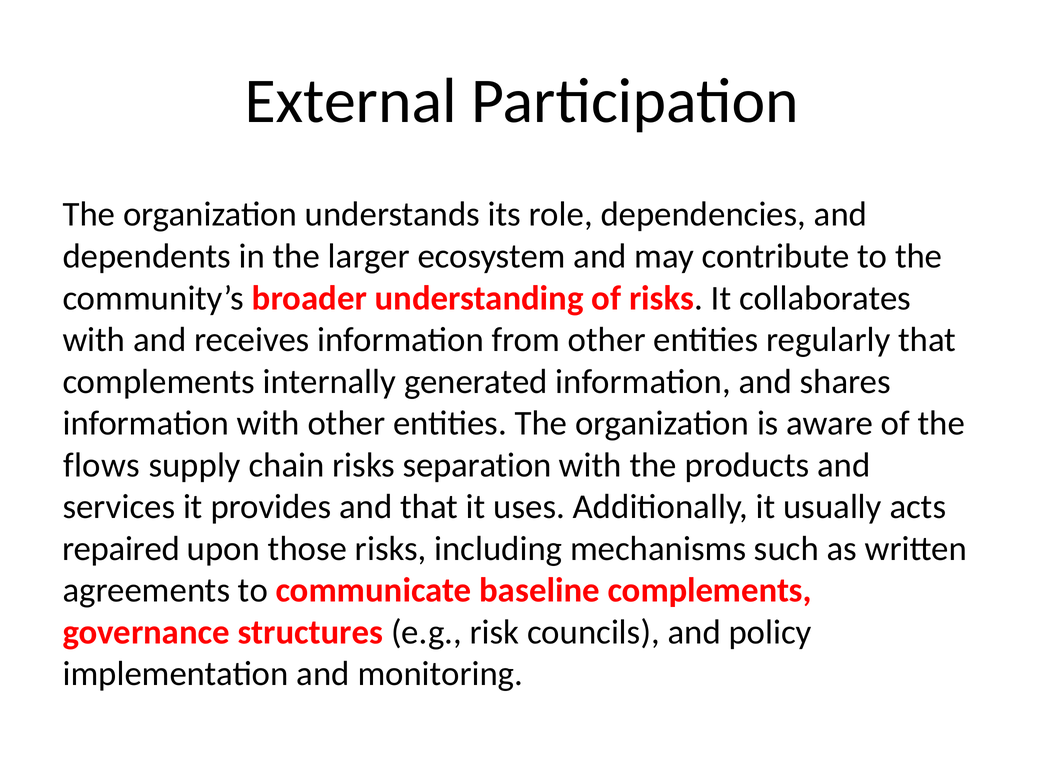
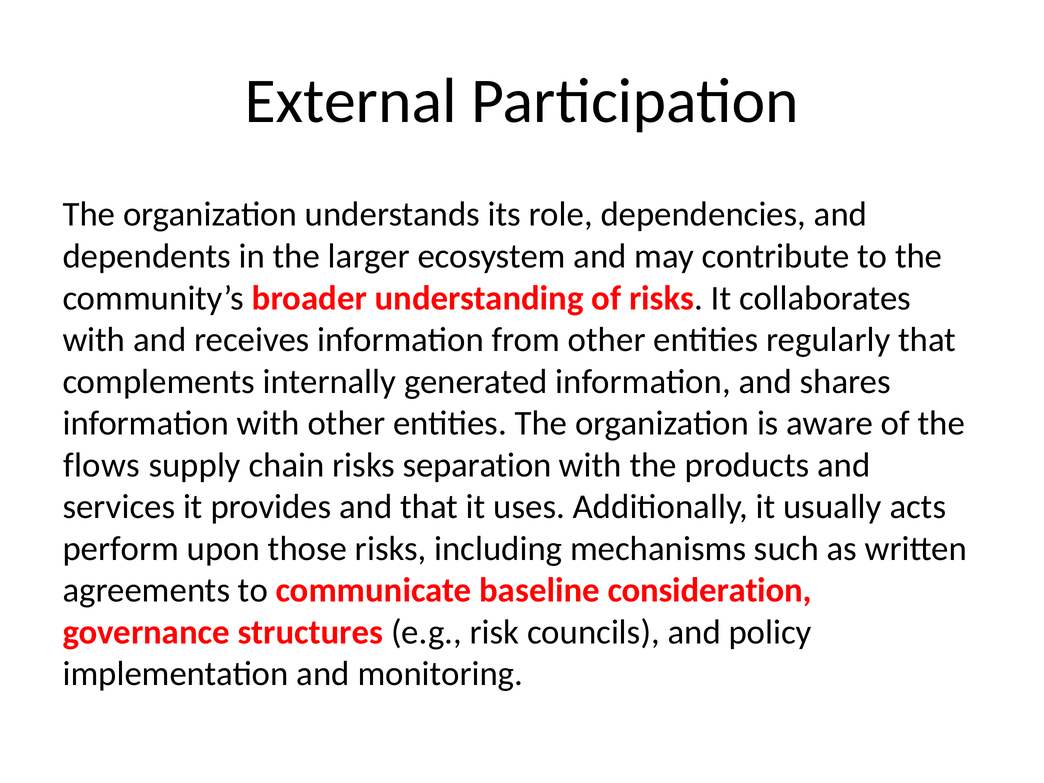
repaired: repaired -> perform (121, 549)
baseline complements: complements -> consideration (710, 590)
